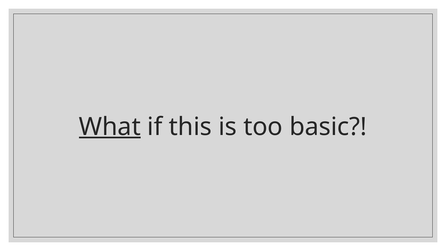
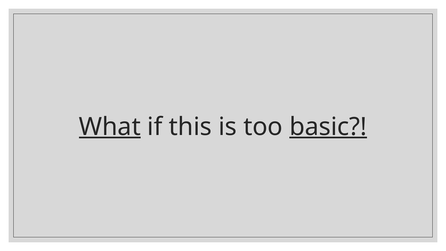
basic underline: none -> present (328, 127)
